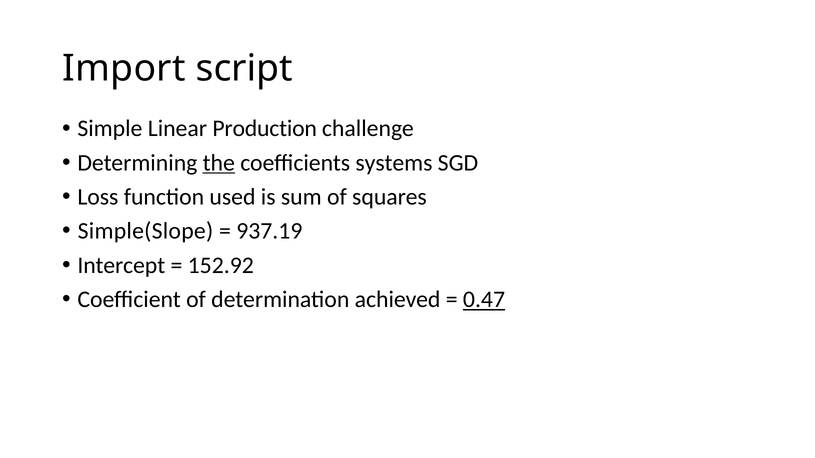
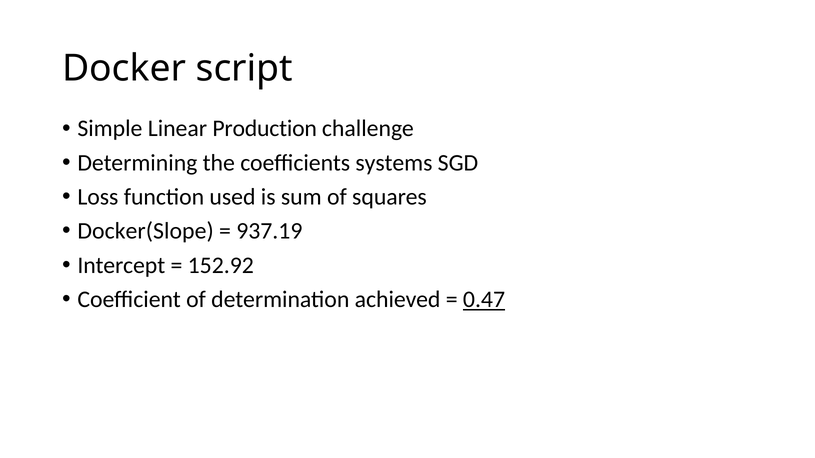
Import: Import -> Docker (124, 68)
the underline: present -> none (219, 163)
Simple(Slope: Simple(Slope -> Docker(Slope (146, 231)
